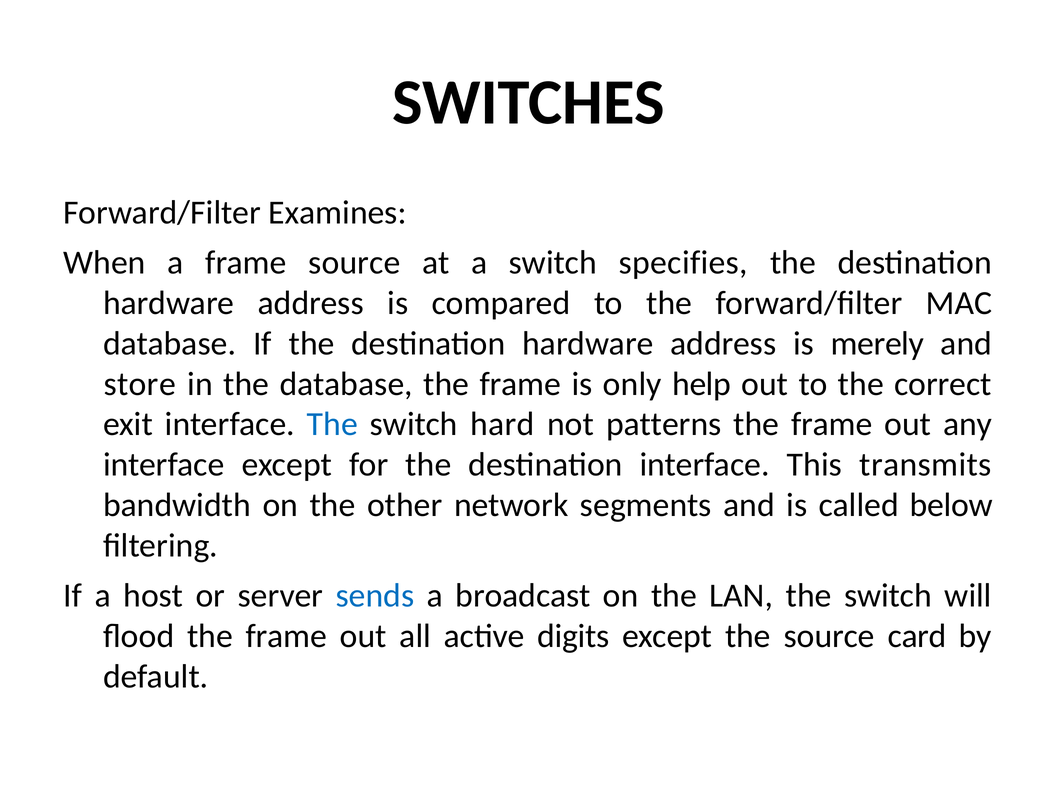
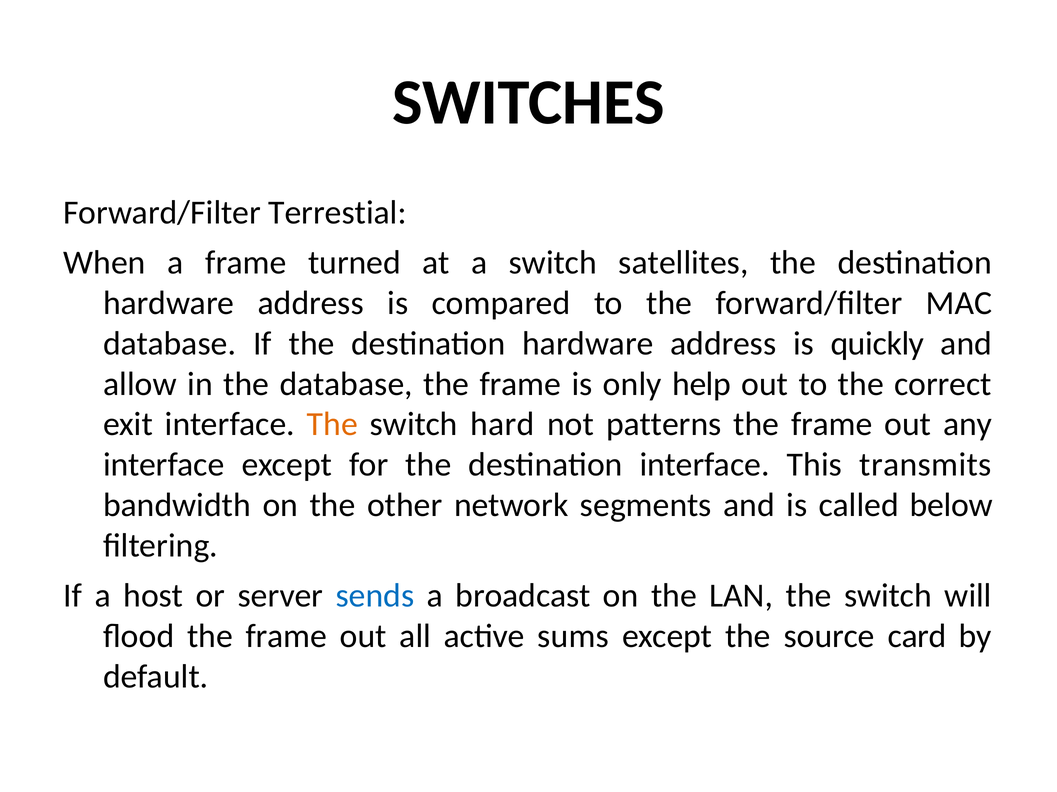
Examines: Examines -> Terrestial (337, 213)
frame source: source -> turned (354, 263)
specifies: specifies -> satellites (684, 263)
merely: merely -> quickly (877, 344)
store: store -> allow (140, 384)
The colour: blue -> orange (332, 425)
digits: digits -> sums (573, 637)
